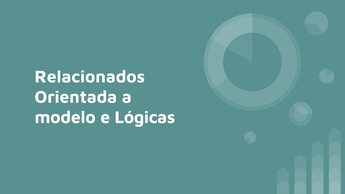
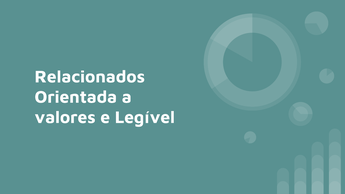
modelo: modelo -> valores (65, 117)
Lógicas: Lógicas -> Legível (145, 117)
